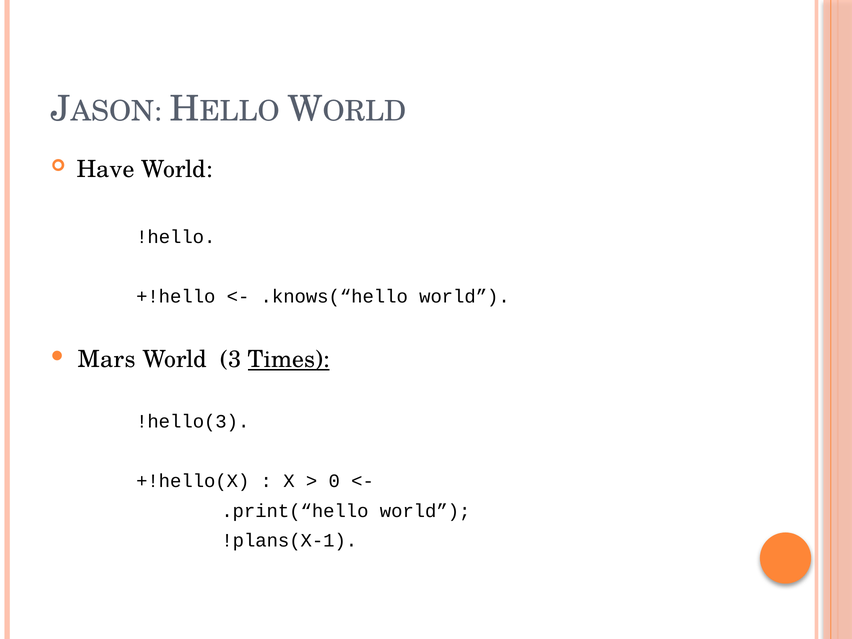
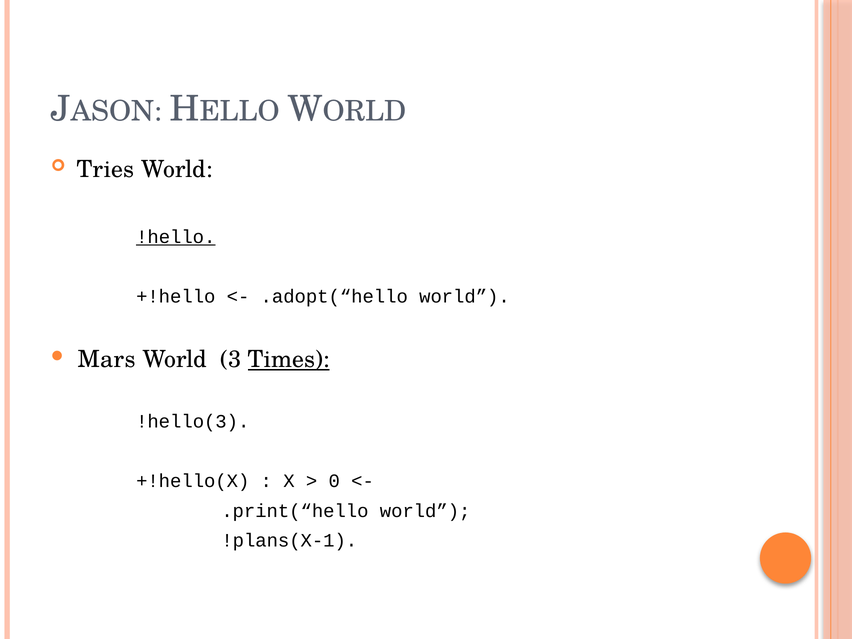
Have: Have -> Tries (106, 169)
!hello underline: none -> present (176, 237)
.knows(“hello: .knows(“hello -> .adopt(“hello (334, 297)
